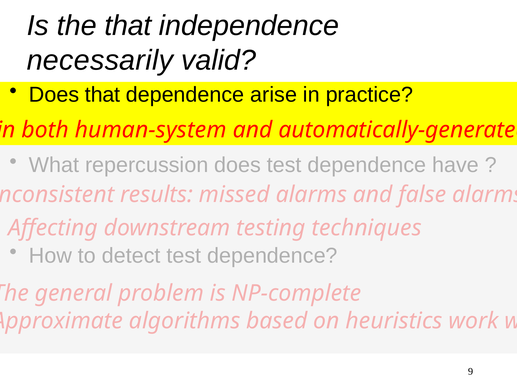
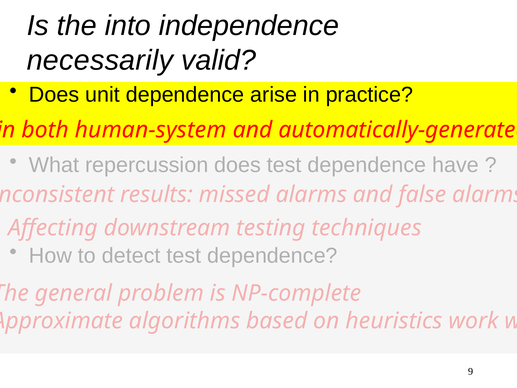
the that: that -> into (128, 26)
Does that: that -> unit (102, 95)
